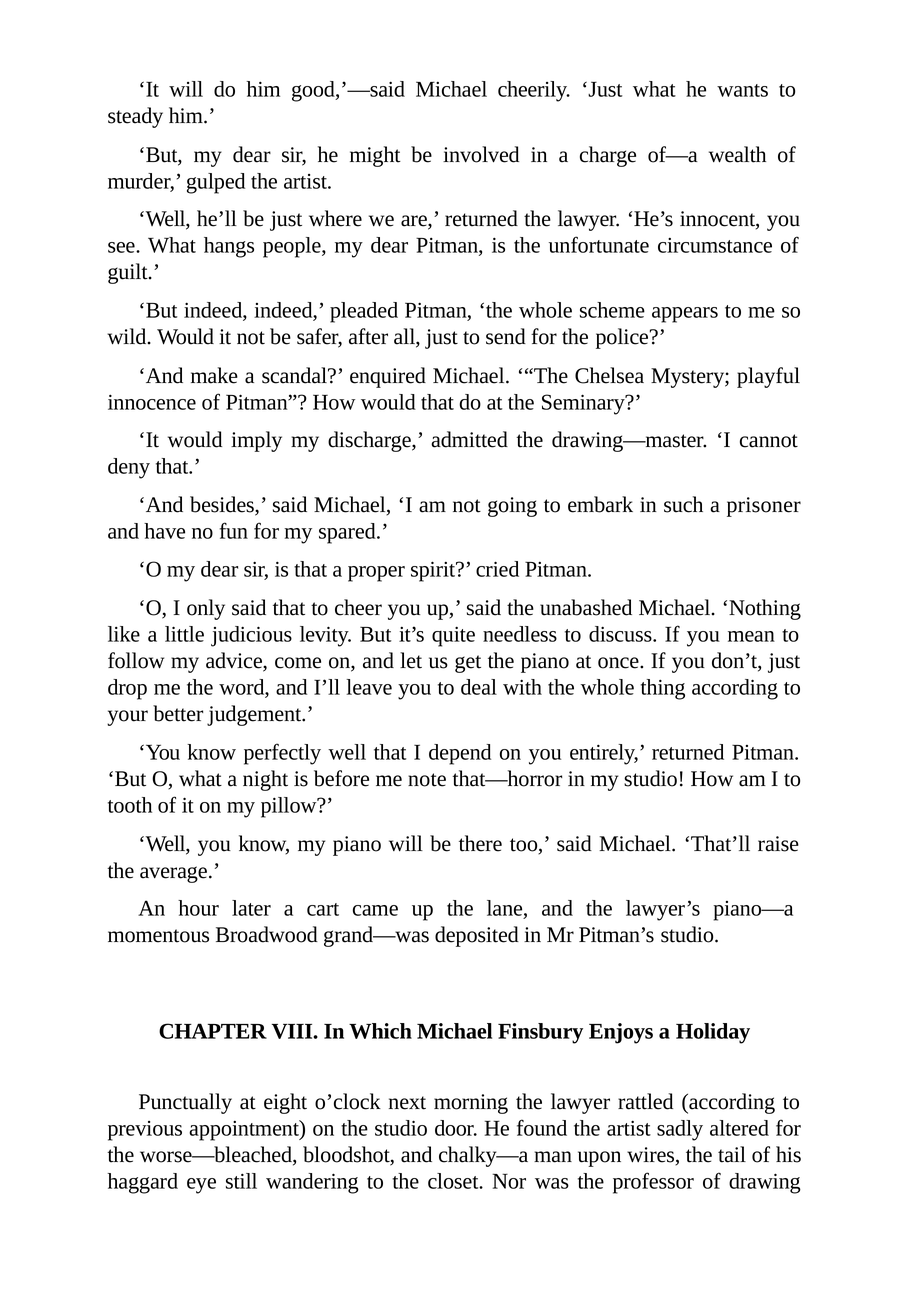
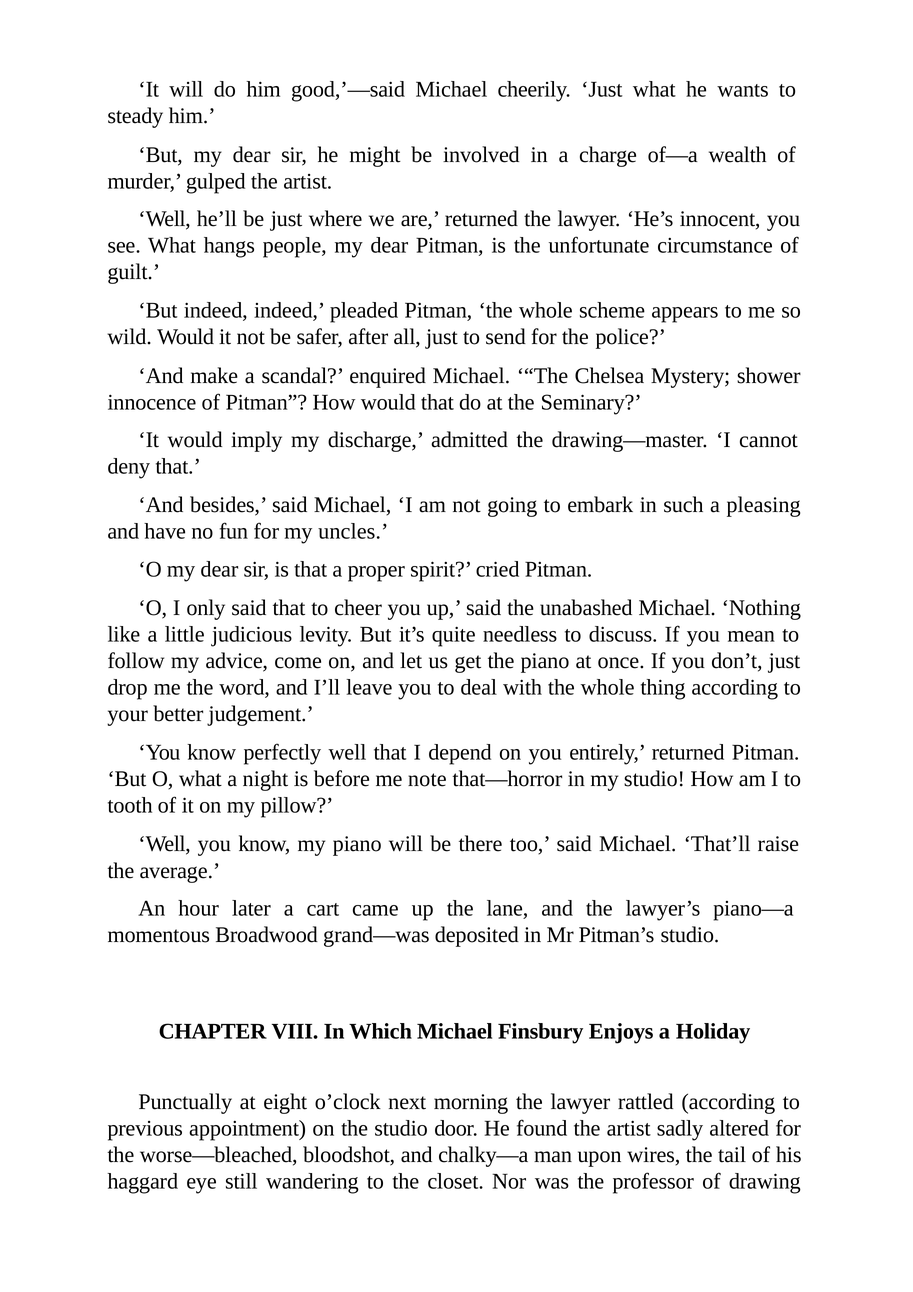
playful: playful -> shower (769, 376)
prisoner: prisoner -> pleasing (764, 505)
spared: spared -> uncles (353, 532)
